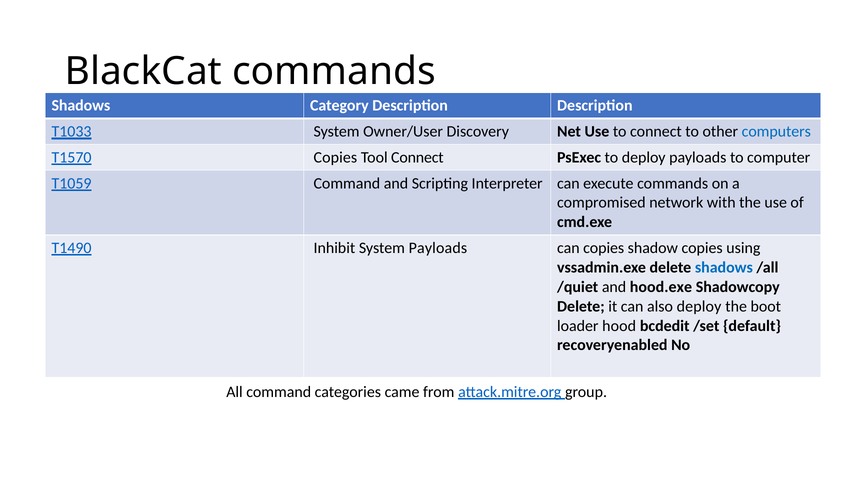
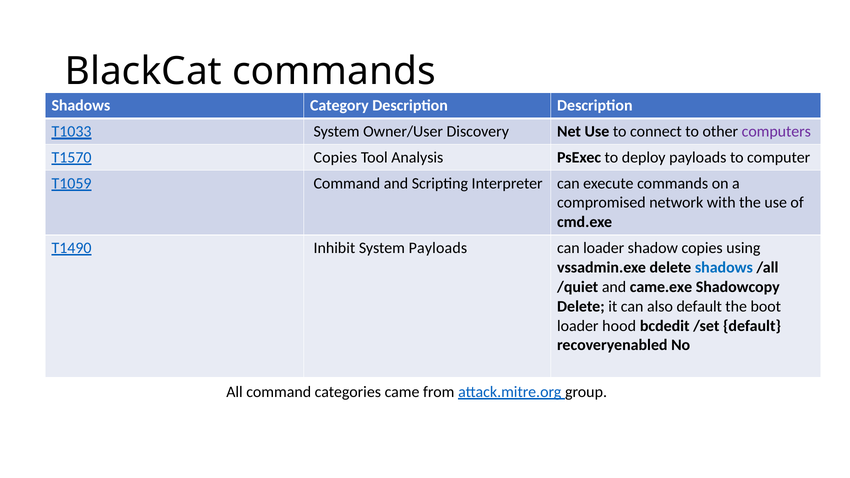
computers colour: blue -> purple (776, 132)
Tool Connect: Connect -> Analysis (417, 157)
can copies: copies -> loader (604, 248)
hood.exe: hood.exe -> came.exe (661, 287)
also deploy: deploy -> default (699, 306)
